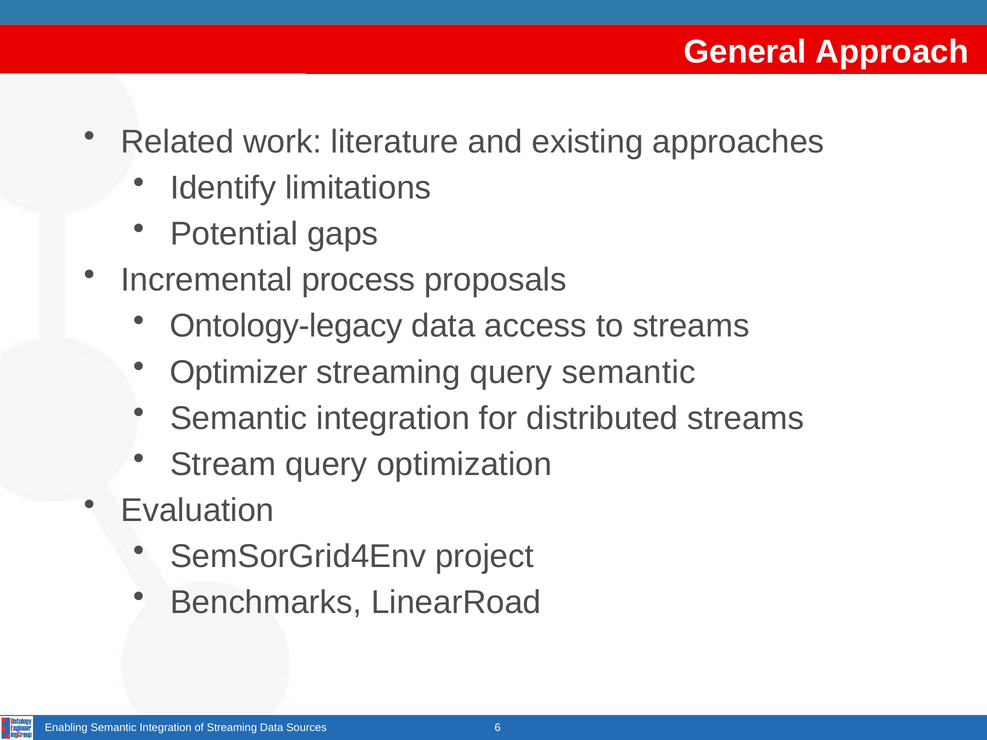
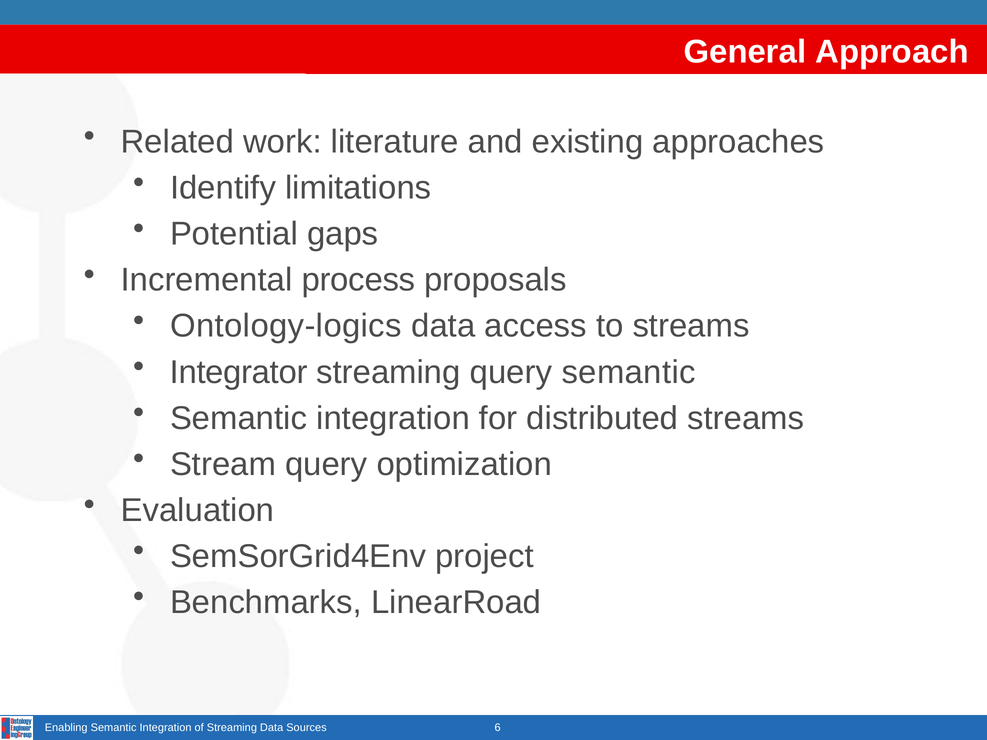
Ontology-legacy: Ontology-legacy -> Ontology-logics (286, 326)
Optimizer: Optimizer -> Integrator (239, 372)
